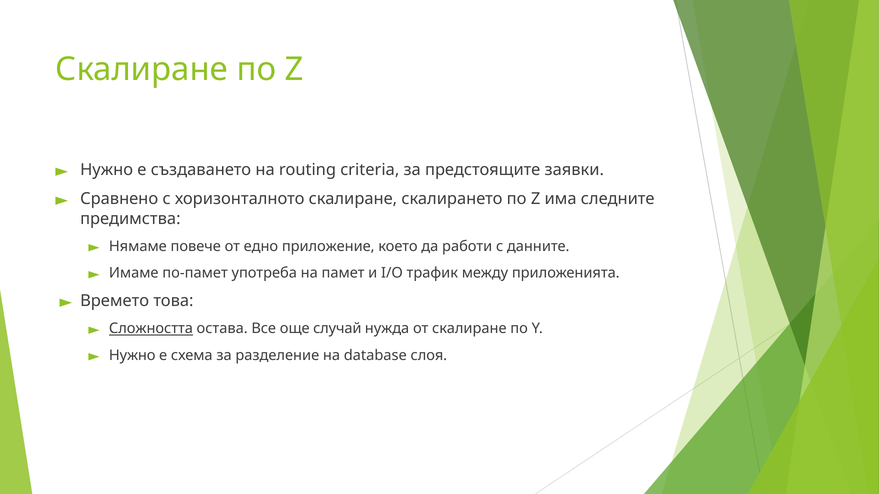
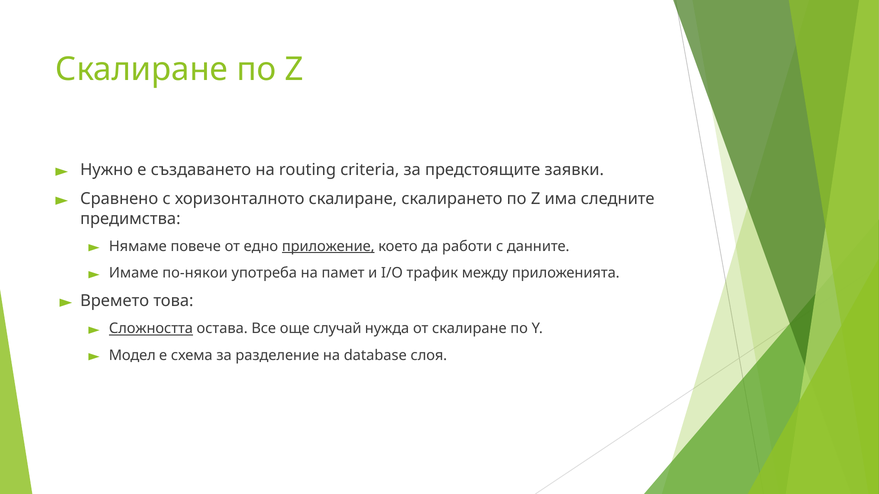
приложение underline: none -> present (328, 247)
по-памет: по-памет -> по-някои (195, 273)
Нужно: Нужно -> Модел (132, 356)
